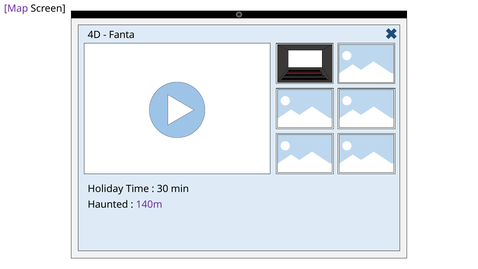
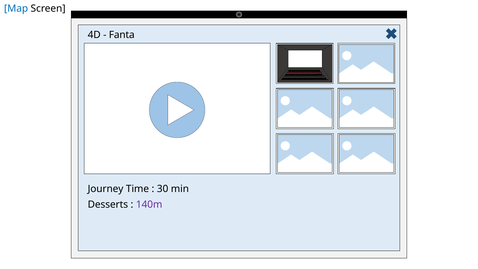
Map colour: purple -> blue (16, 8)
Holiday: Holiday -> Journey (106, 189)
Haunted: Haunted -> Desserts (108, 204)
